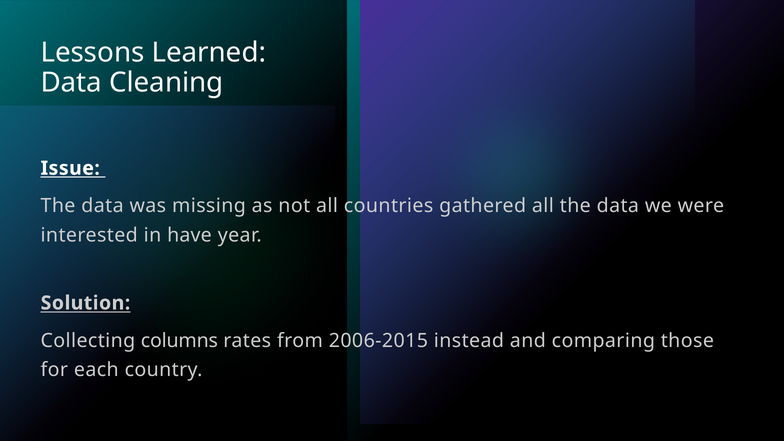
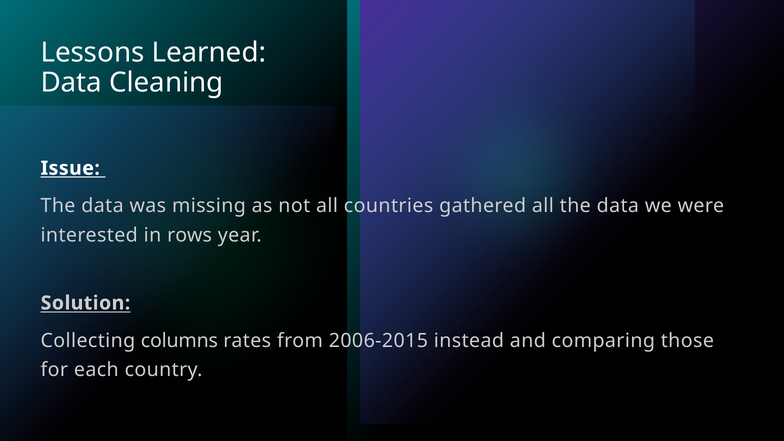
have: have -> rows (190, 235)
